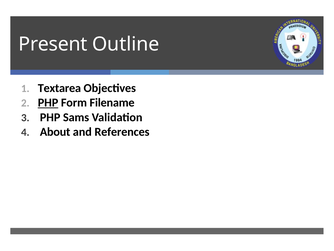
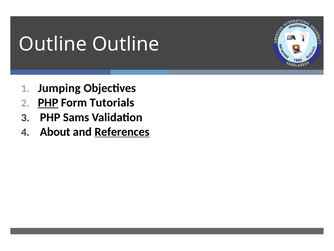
Present: Present -> Outline (53, 44)
Textarea: Textarea -> Jumping (59, 88)
Filename: Filename -> Tutorials (112, 103)
References underline: none -> present (122, 132)
